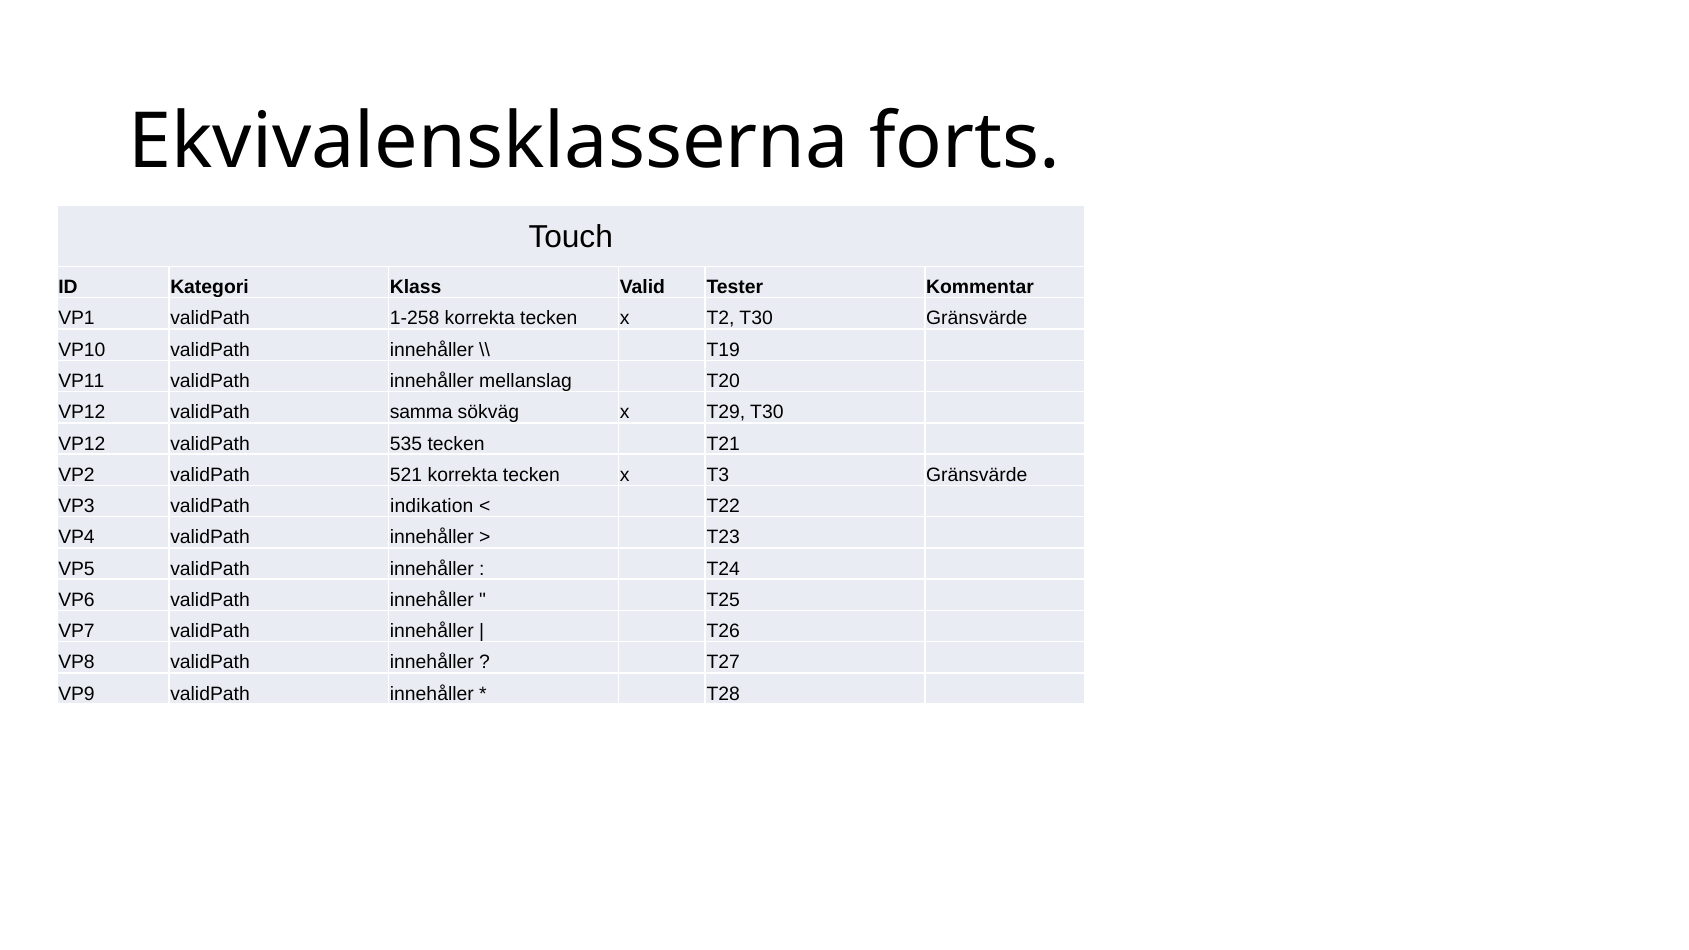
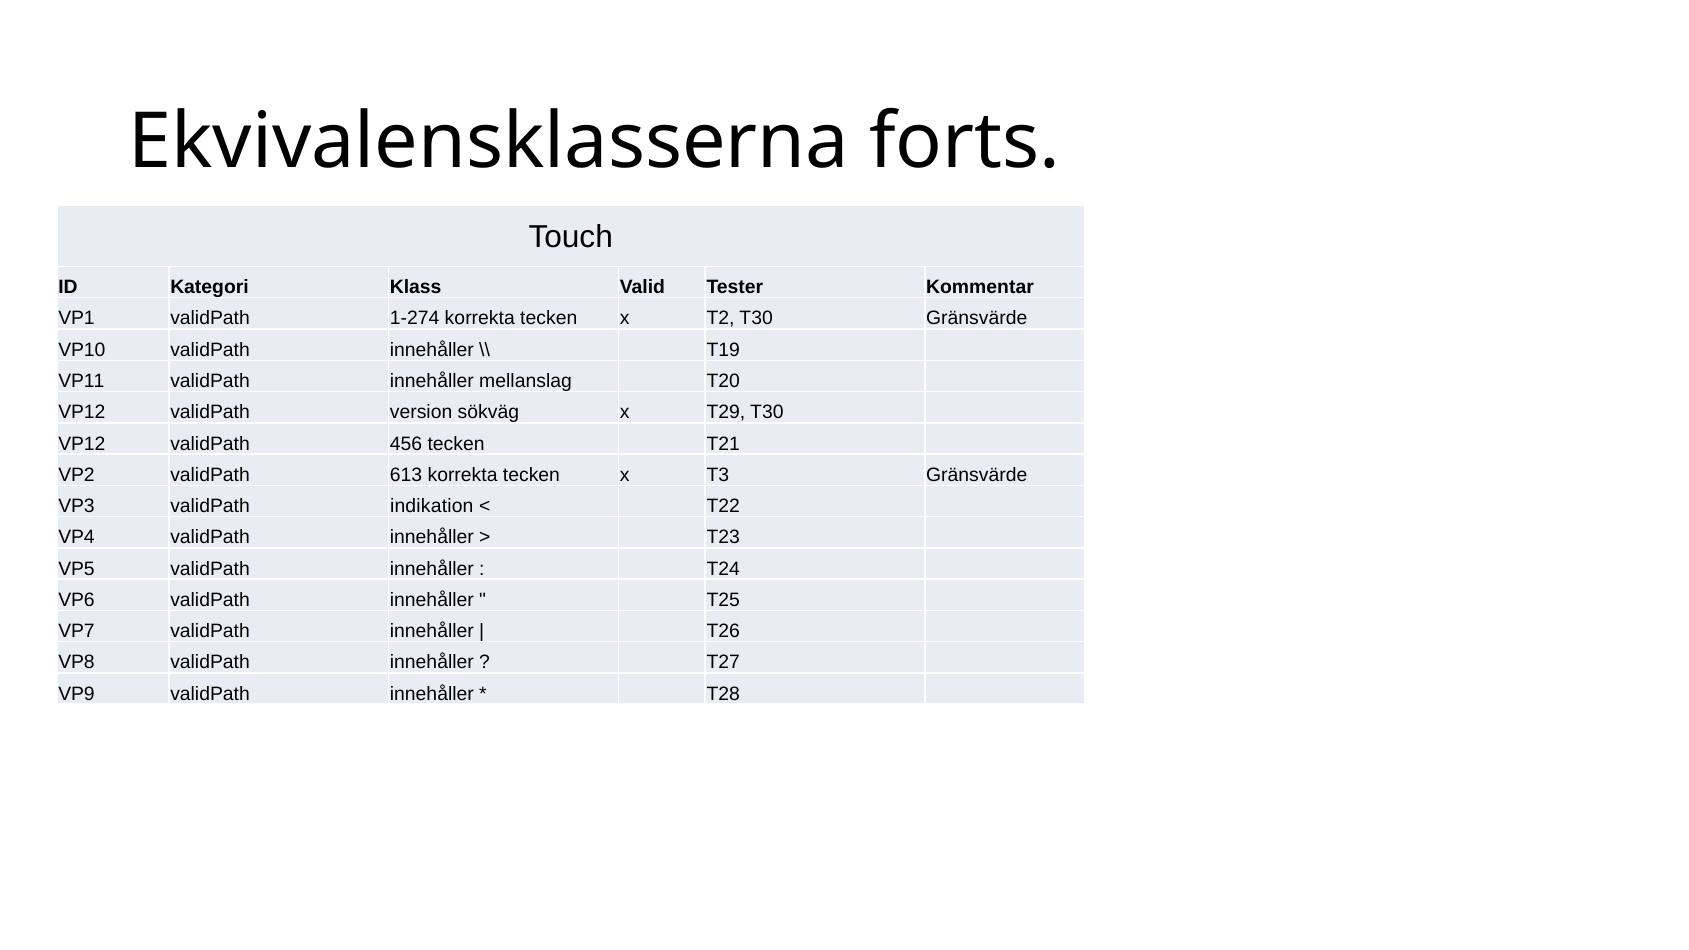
1-258: 1-258 -> 1-274 (415, 319)
samma: samma -> version (421, 412)
535: 535 -> 456 (406, 444)
521: 521 -> 613 (406, 475)
